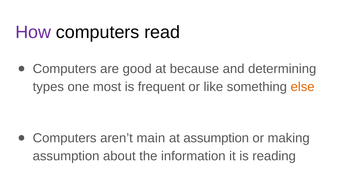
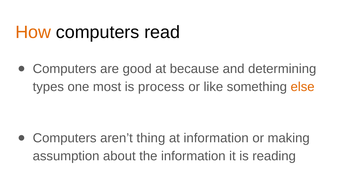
How colour: purple -> orange (33, 32)
frequent: frequent -> process (161, 87)
main: main -> thing (151, 139)
at assumption: assumption -> information (216, 139)
